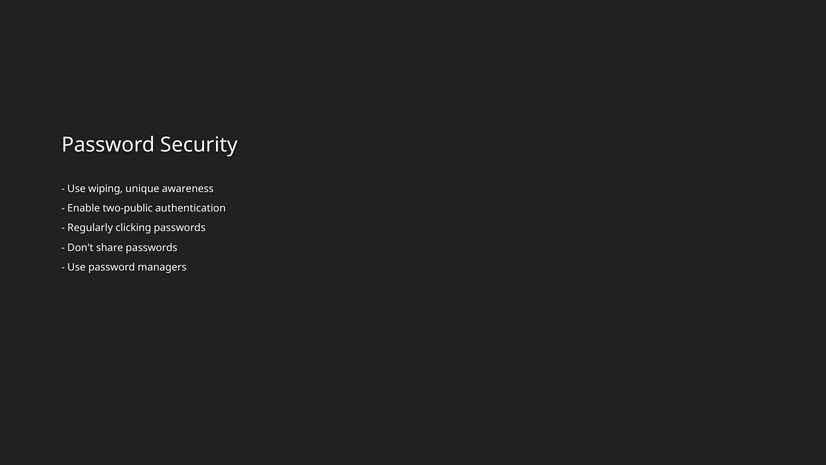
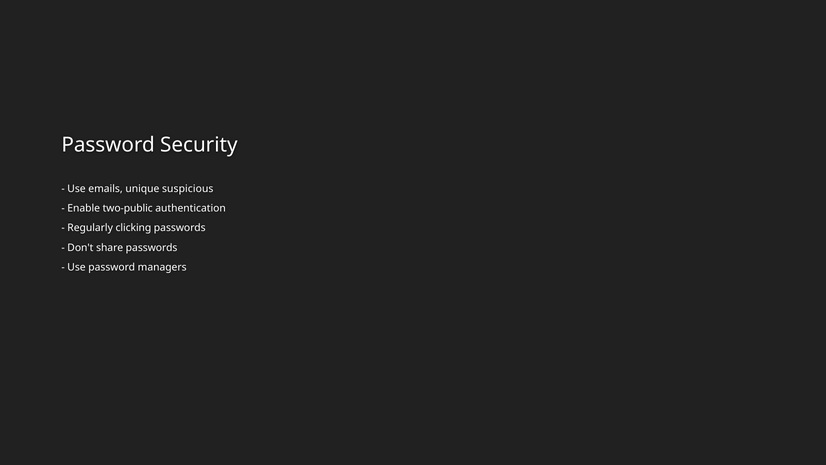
wiping: wiping -> emails (106, 188)
awareness: awareness -> suspicious (188, 188)
